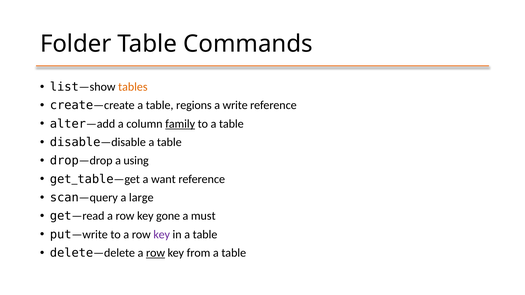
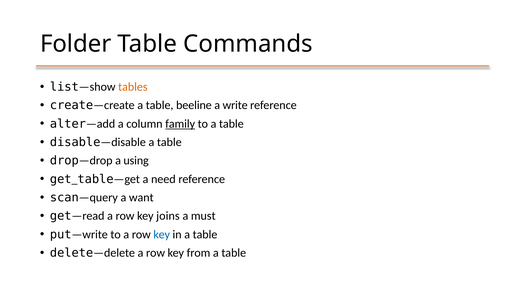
regions: regions -> beeline (194, 105)
want: want -> need (163, 179)
large: large -> want (141, 198)
gone: gone -> joins (168, 216)
key colour: purple -> blue (162, 235)
row underline: present -> none (156, 253)
